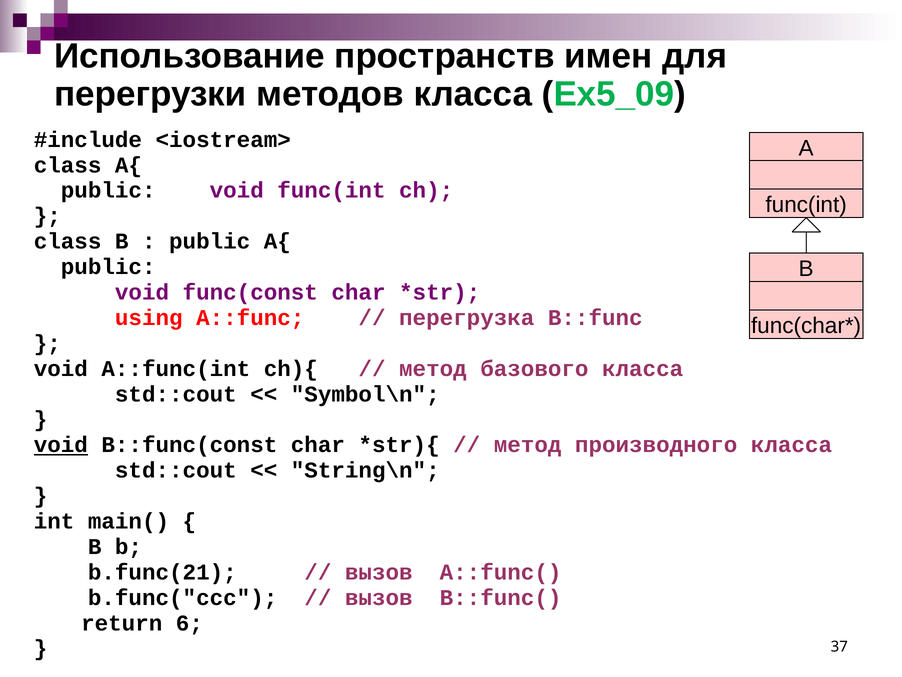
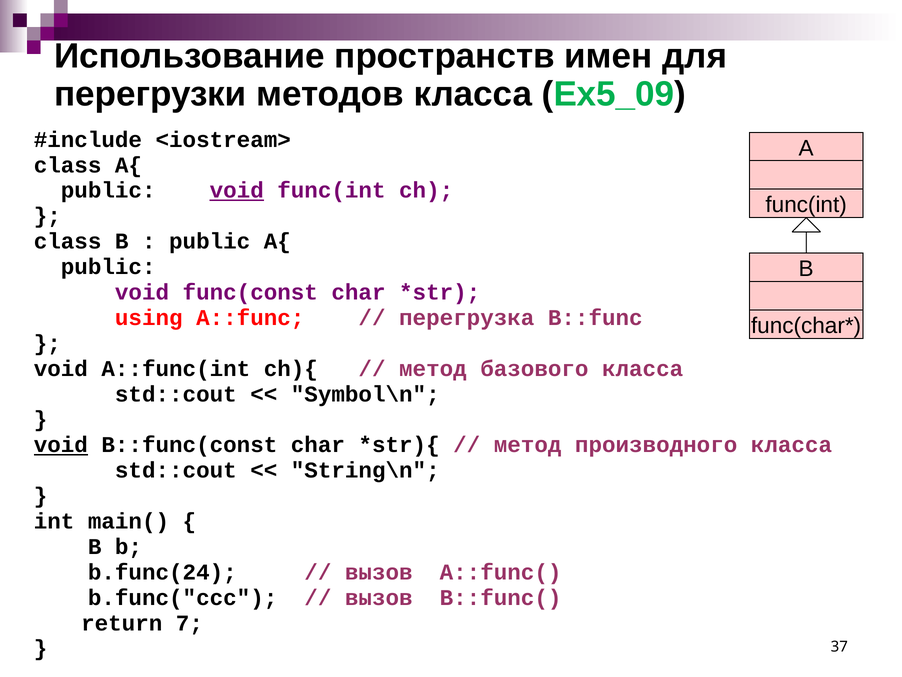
void underline: none -> present (237, 190)
b.func(21: b.func(21 -> b.func(24 (162, 572)
6: 6 -> 7 (189, 623)
